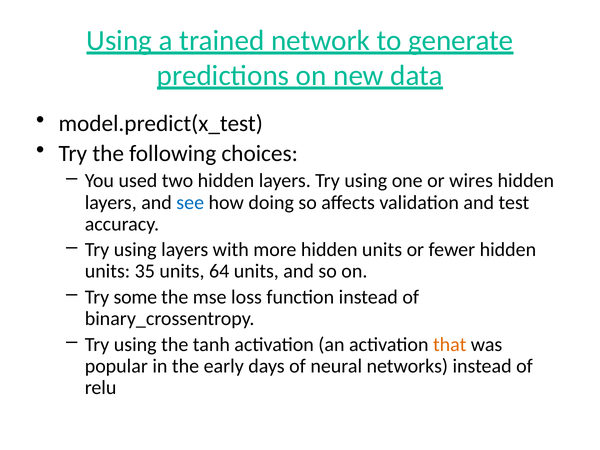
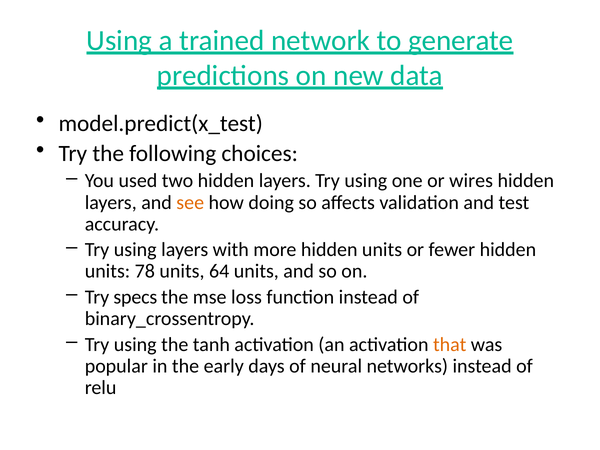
see colour: blue -> orange (190, 202)
35: 35 -> 78 (145, 271)
some: some -> specs (135, 297)
